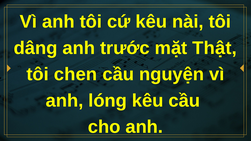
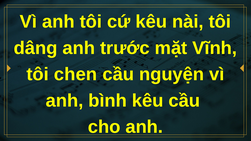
Thật: Thật -> Vĩnh (215, 48)
lóng: lóng -> bình (108, 101)
